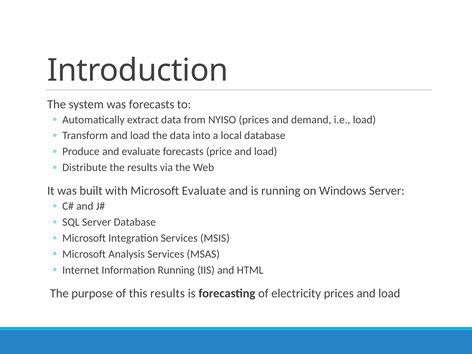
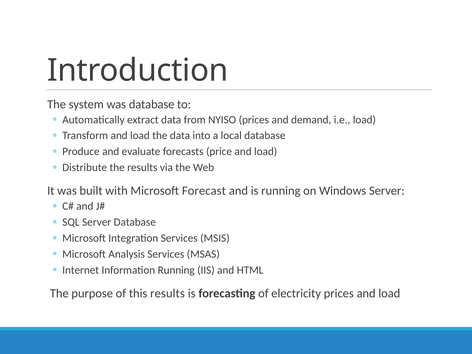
was forecasts: forecasts -> database (152, 104)
Microsoft Evaluate: Evaluate -> Forecast (204, 191)
